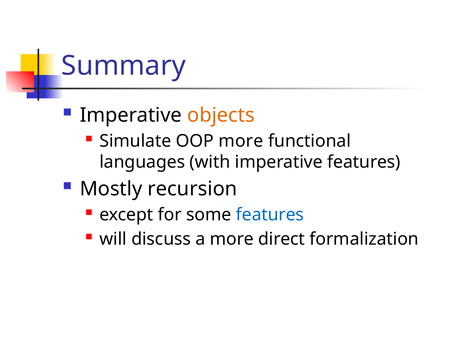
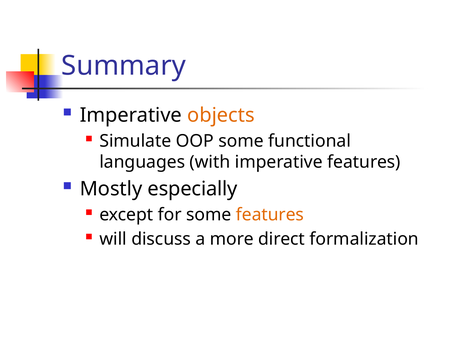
OOP more: more -> some (241, 141)
recursion: recursion -> especially (193, 189)
features colour: blue -> orange (270, 215)
